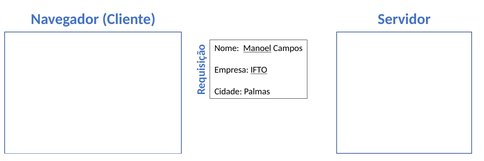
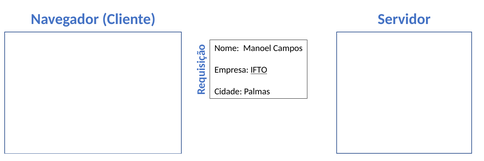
Manoel underline: present -> none (257, 48)
